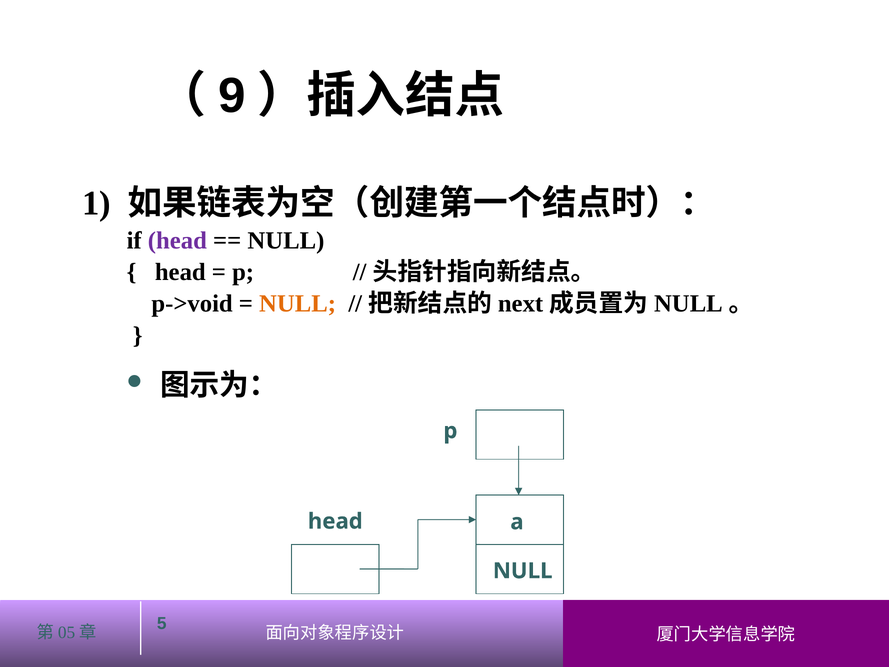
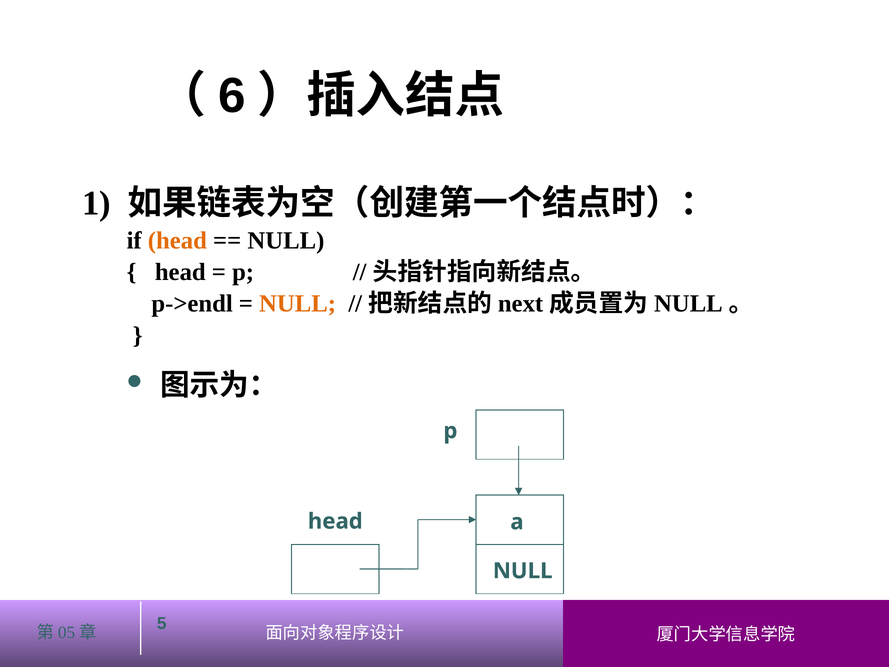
9: 9 -> 6 (232, 96)
head colour: purple -> orange (177, 240)
p->void: p->void -> p->endl (192, 304)
